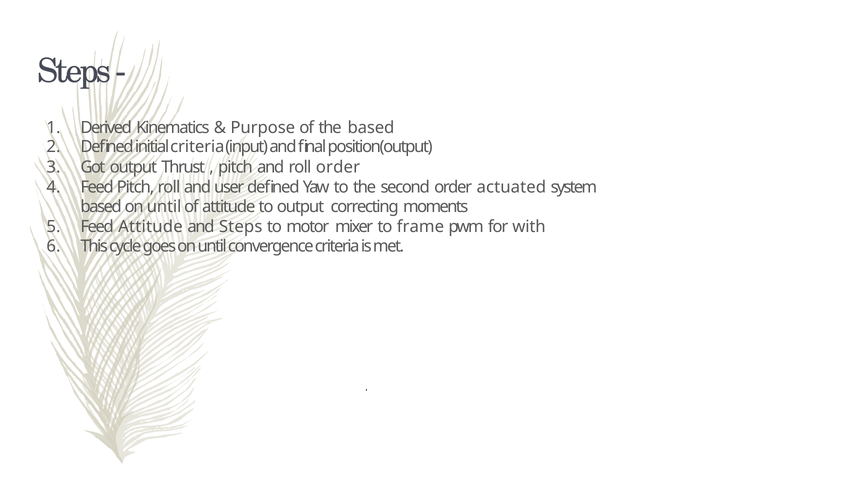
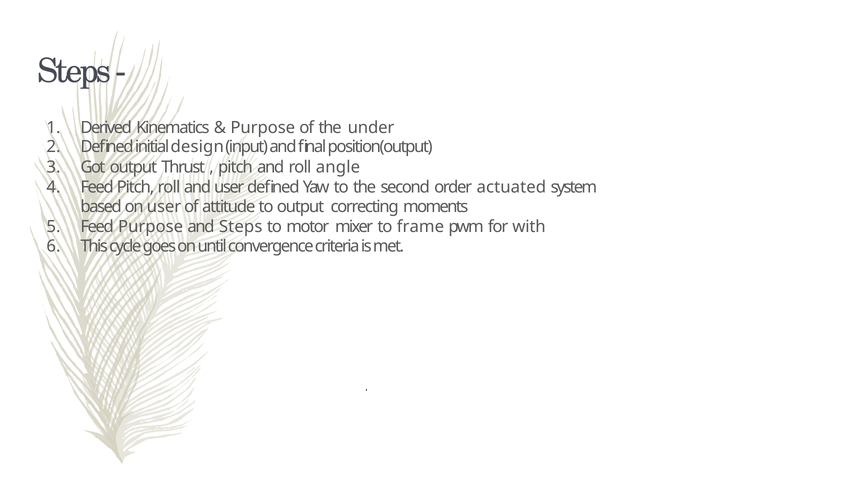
the based: based -> under (371, 128)
initial criteria: criteria -> design (197, 147)
roll order: order -> angle (338, 167)
based on until: until -> user (164, 207)
Feed Attitude: Attitude -> Purpose (151, 227)
